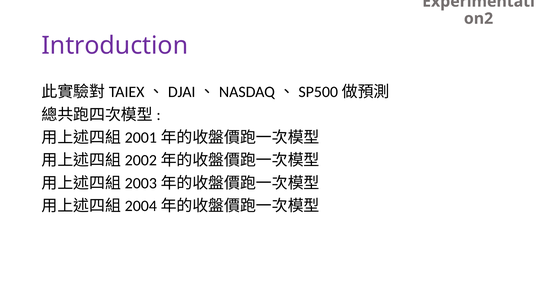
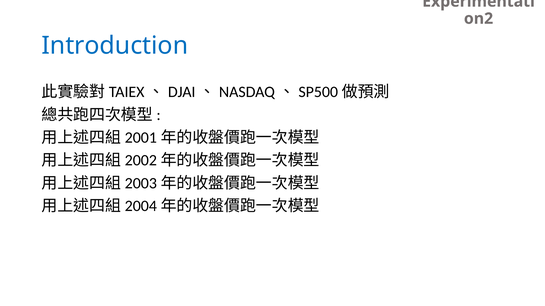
Introduction colour: purple -> blue (115, 46)
